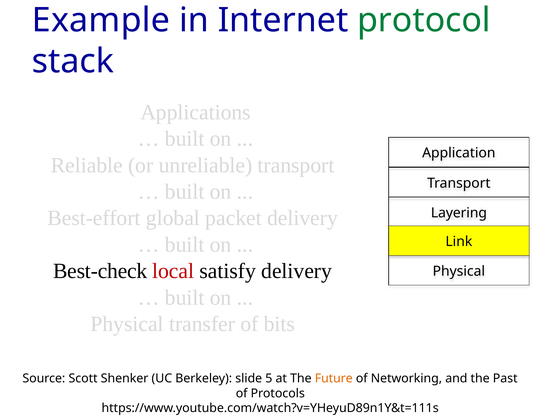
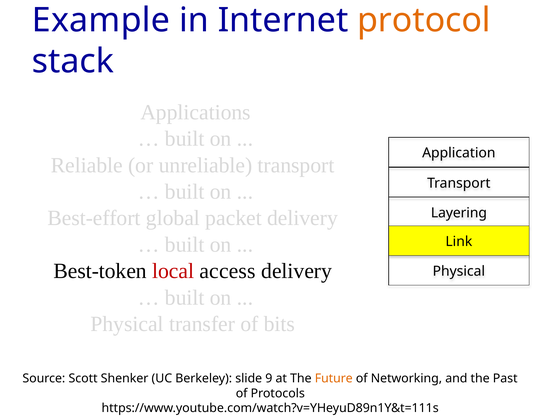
protocol colour: green -> orange (424, 20)
Best-check: Best-check -> Best-token (100, 271)
satisfy: satisfy -> access (228, 271)
5: 5 -> 9 (269, 378)
